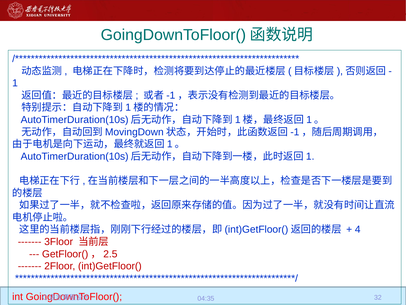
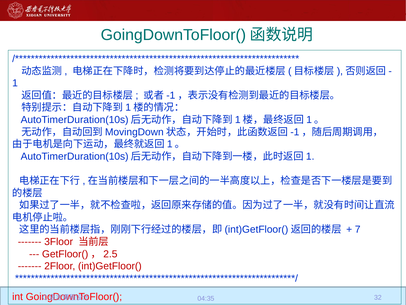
4: 4 -> 7 (358, 229)
